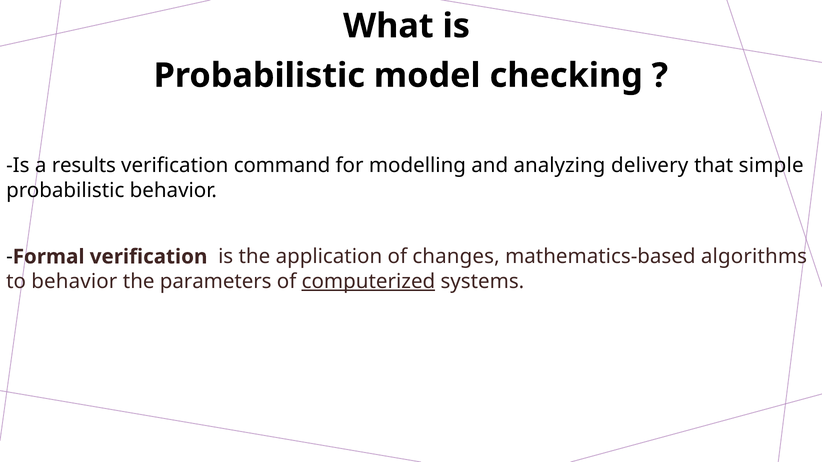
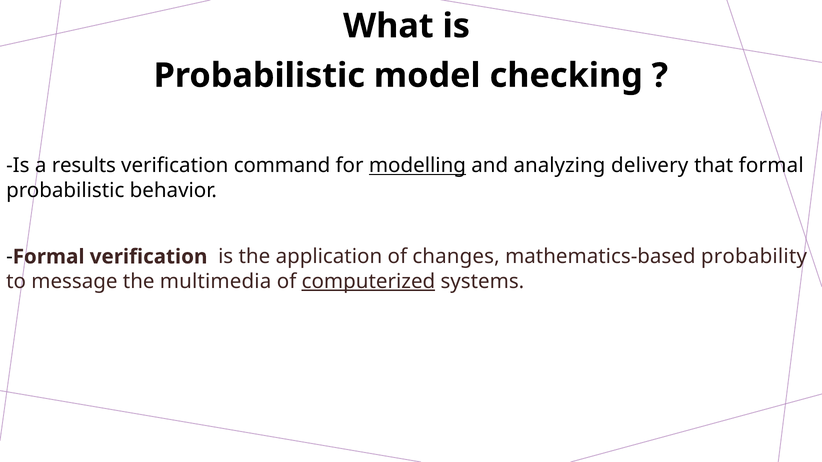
modelling underline: none -> present (417, 166)
that simple: simple -> formal (771, 166)
algorithms: algorithms -> probability (754, 257)
to behavior: behavior -> message (74, 282)
parameters: parameters -> multimedia (216, 282)
